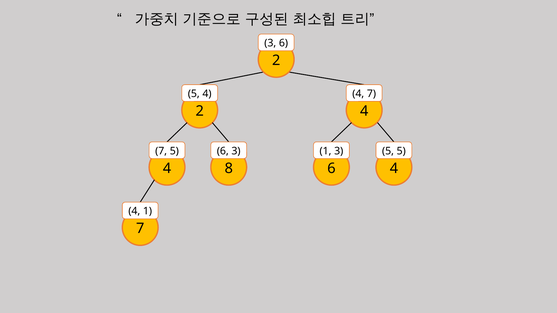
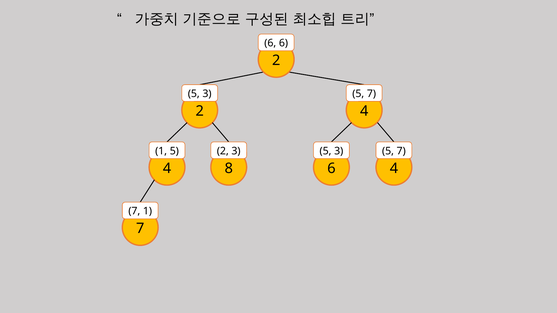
3: 3 -> 6 (270, 43)
4: 4 -> 3 (207, 94)
4: 4 -> 5 (358, 94)
7: 7 -> 1 (161, 151)
6: 6 -> 2 (223, 151)
1: 1 -> 5 (326, 151)
5: 5 -> 7 (401, 151)
4: 4 -> 7 (134, 211)
